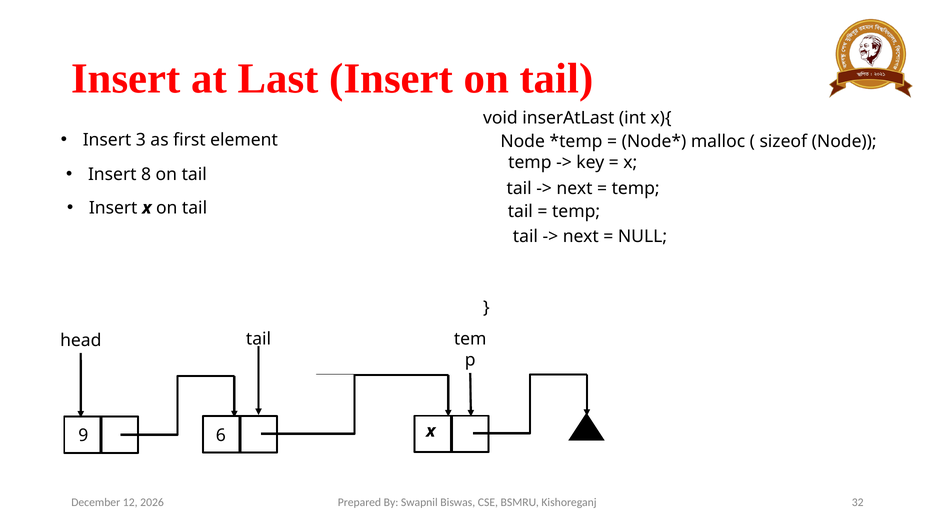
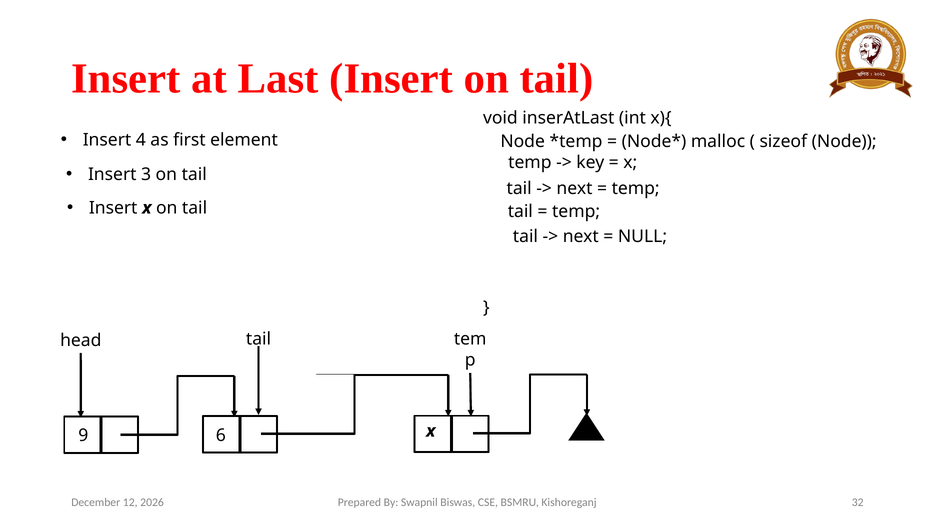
3: 3 -> 4 (141, 140)
8: 8 -> 3 (146, 174)
